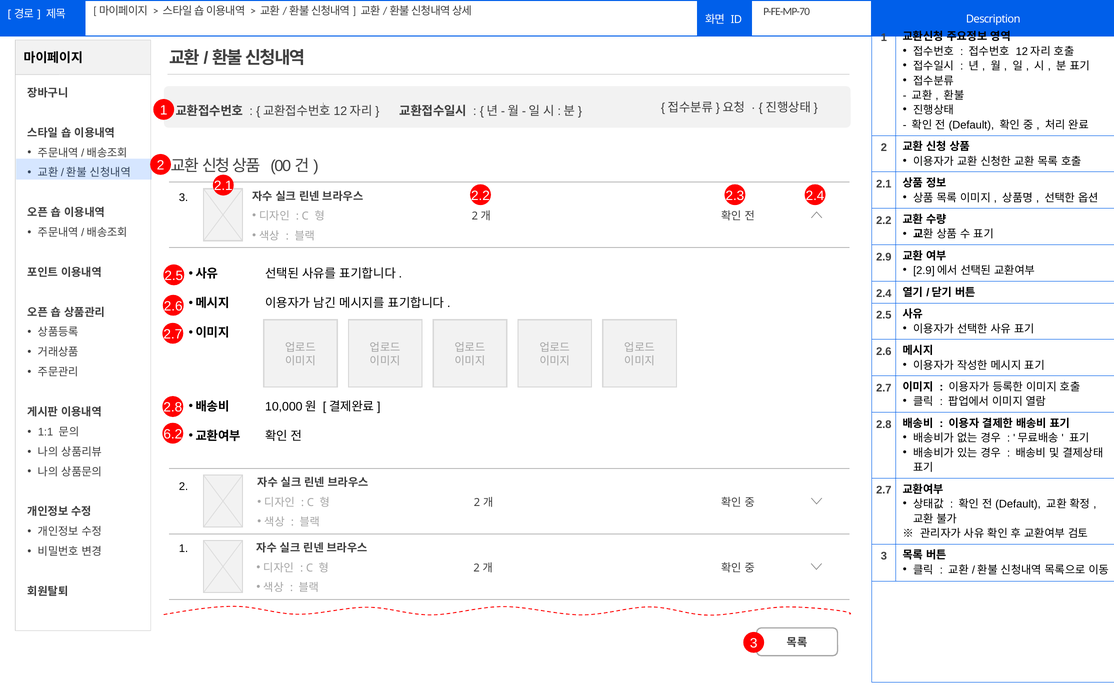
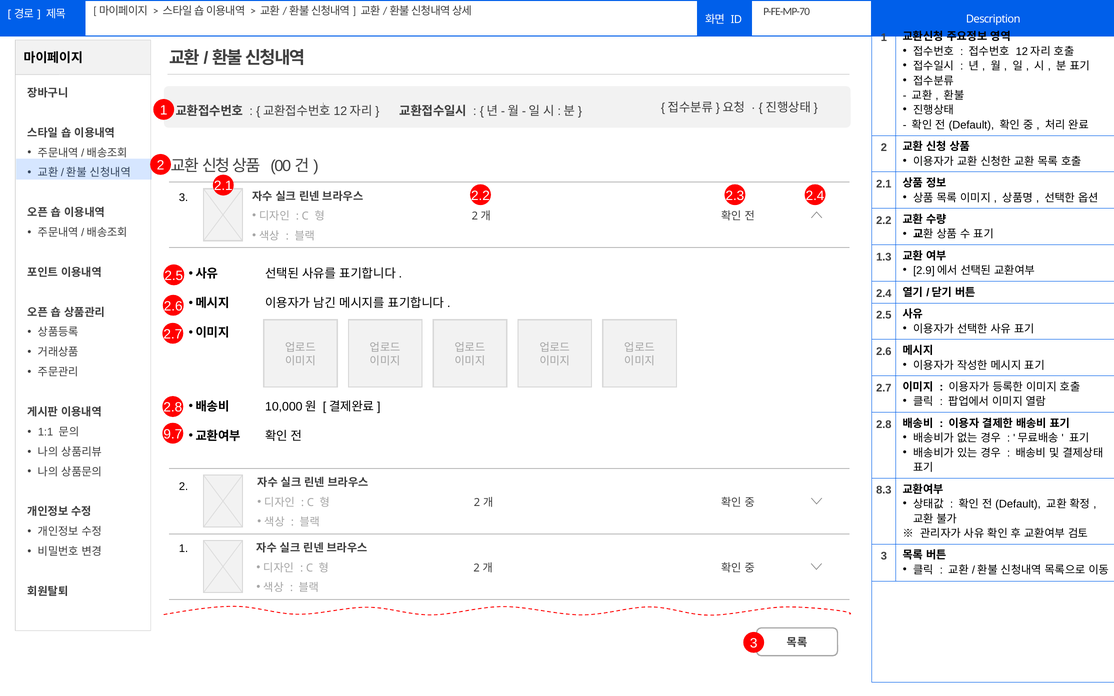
2.9: 2.9 -> 1.3 (884, 257)
6.2: 6.2 -> 9.7 (173, 434)
2.7: 2.7 -> 8.3 (884, 490)
